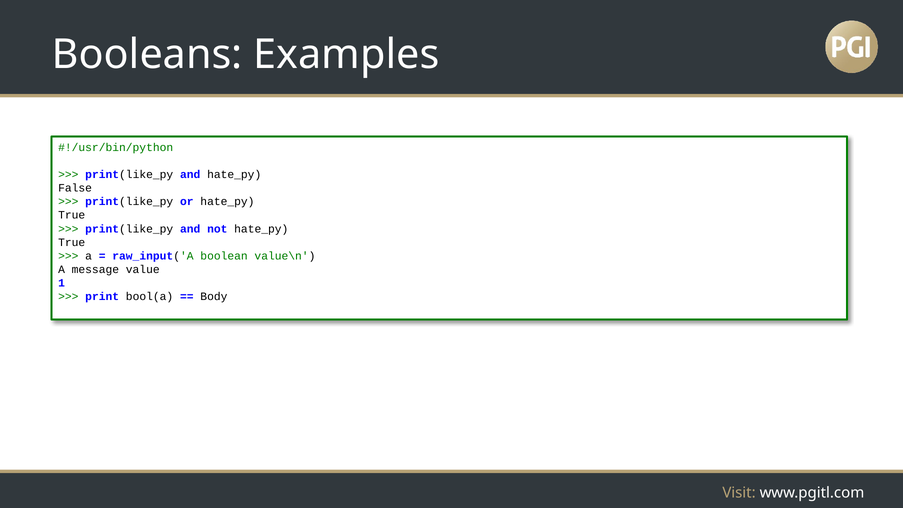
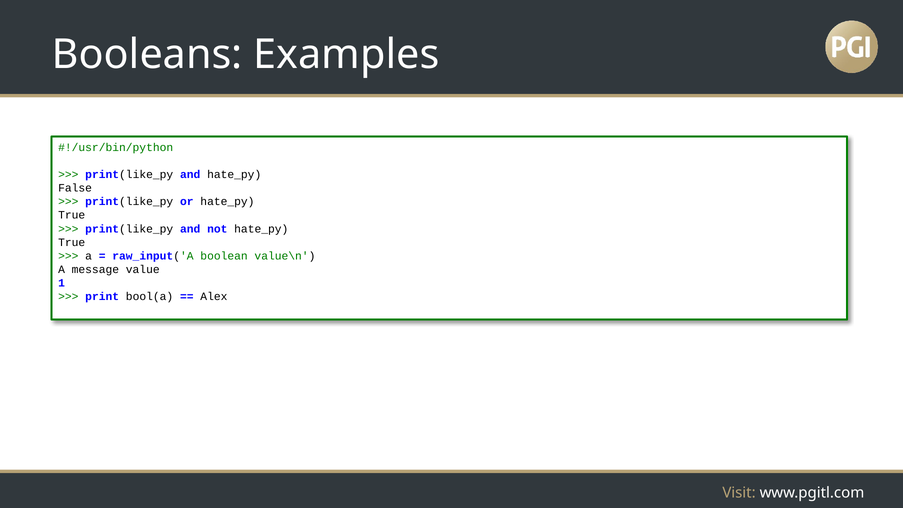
Body: Body -> Alex (214, 297)
